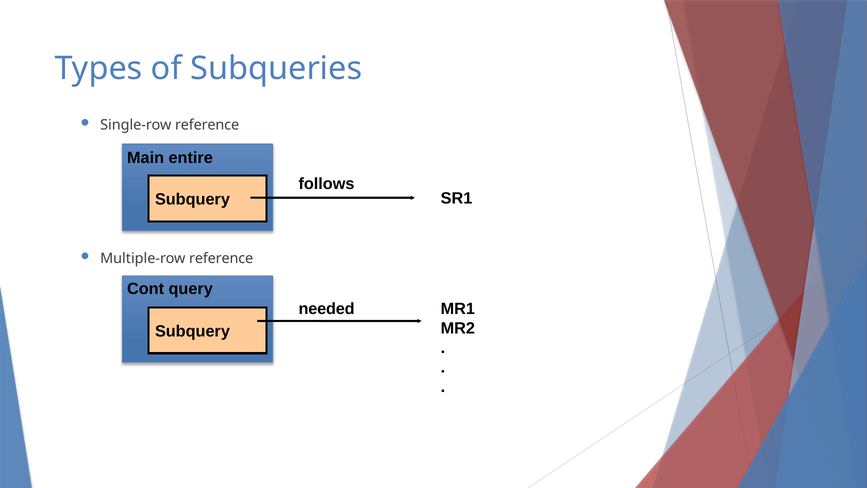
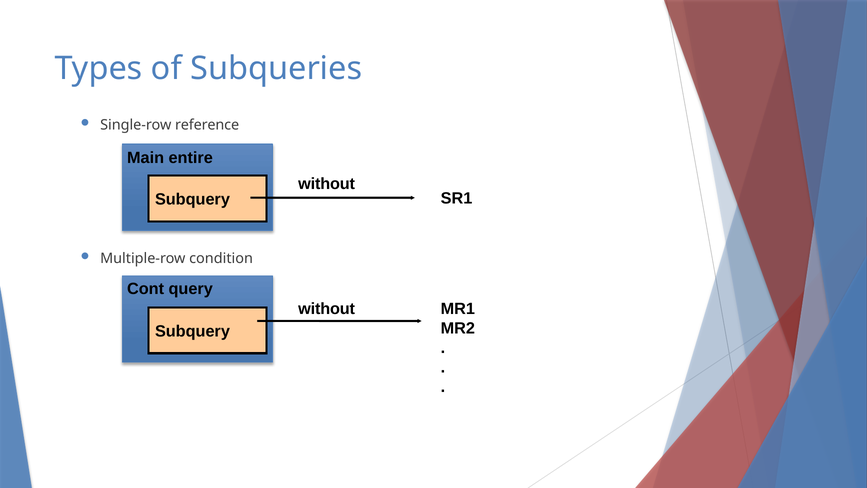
follows: follows -> without (327, 184)
Multiple-row reference: reference -> condition (221, 258)
needed: needed -> without (327, 309)
